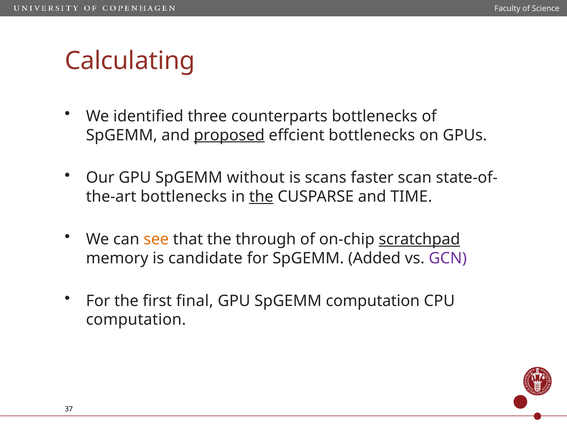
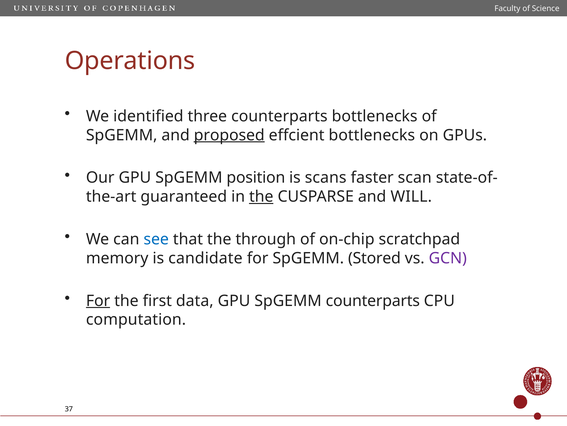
Calculating: Calculating -> Operations (130, 61)
without: without -> position (256, 177)
bottlenecks: bottlenecks -> guaranteed (184, 196)
TIME: TIME -> WILL (411, 196)
see colour: orange -> blue (156, 239)
scratchpad underline: present -> none (419, 239)
Added: Added -> Stored (374, 258)
For underline: none -> present (98, 300)
final: final -> data (195, 300)
SpGEMM computation: computation -> counterparts (373, 300)
